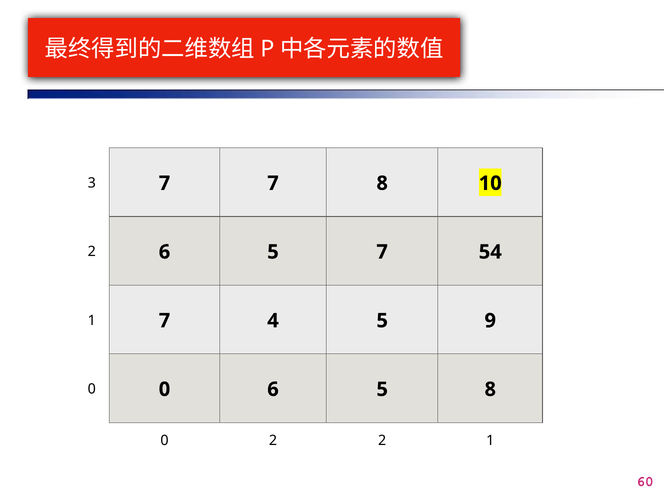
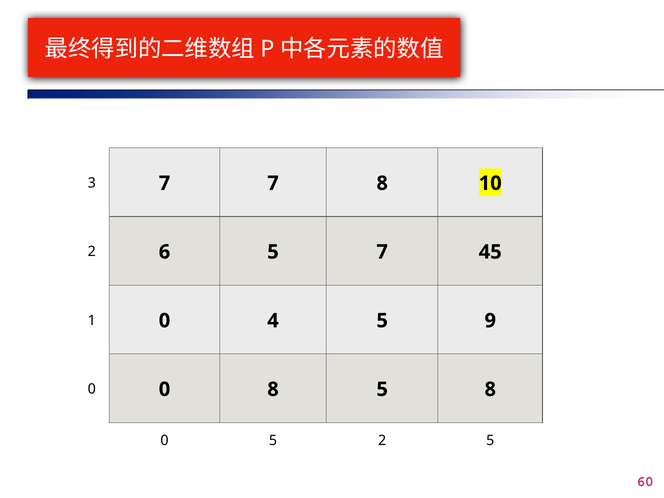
54: 54 -> 45 (490, 252)
1 7: 7 -> 0 (164, 321)
0 6: 6 -> 8 (273, 389)
0 2: 2 -> 5 (273, 440)
2 1: 1 -> 5 (490, 440)
